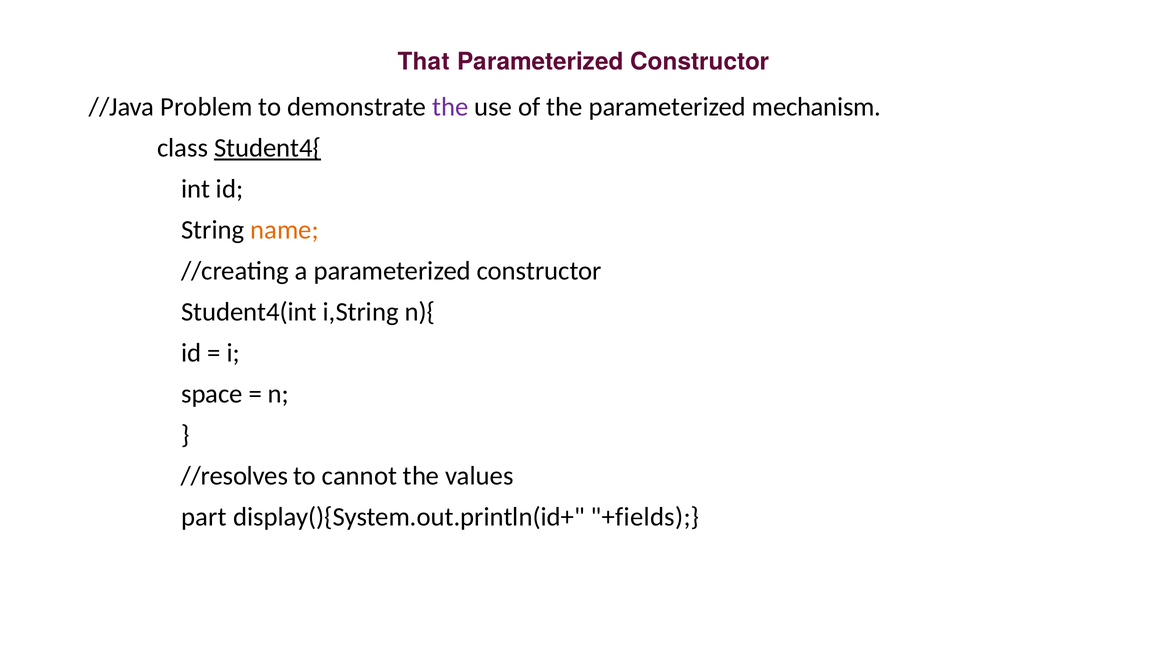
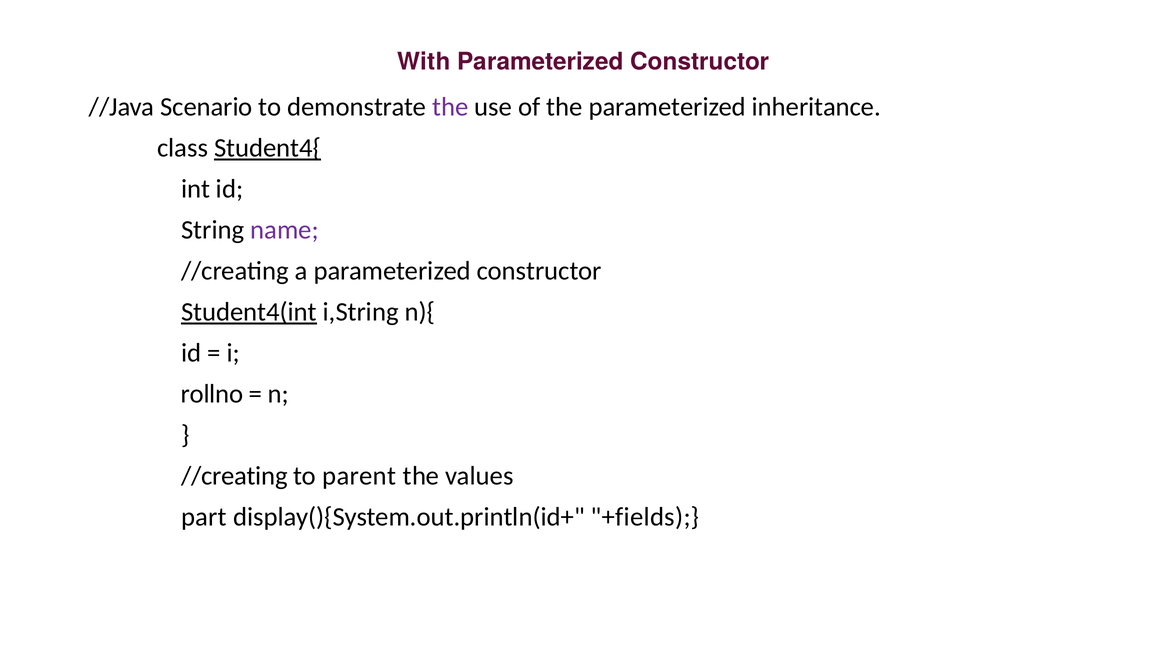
That: That -> With (424, 62)
Problem: Problem -> Scenario (206, 107)
mechanism: mechanism -> inheritance (816, 107)
name colour: orange -> purple (285, 230)
Student4(int underline: none -> present (249, 312)
space: space -> rollno (212, 394)
//resolves: //resolves -> //creating (234, 476)
cannot: cannot -> parent (359, 476)
